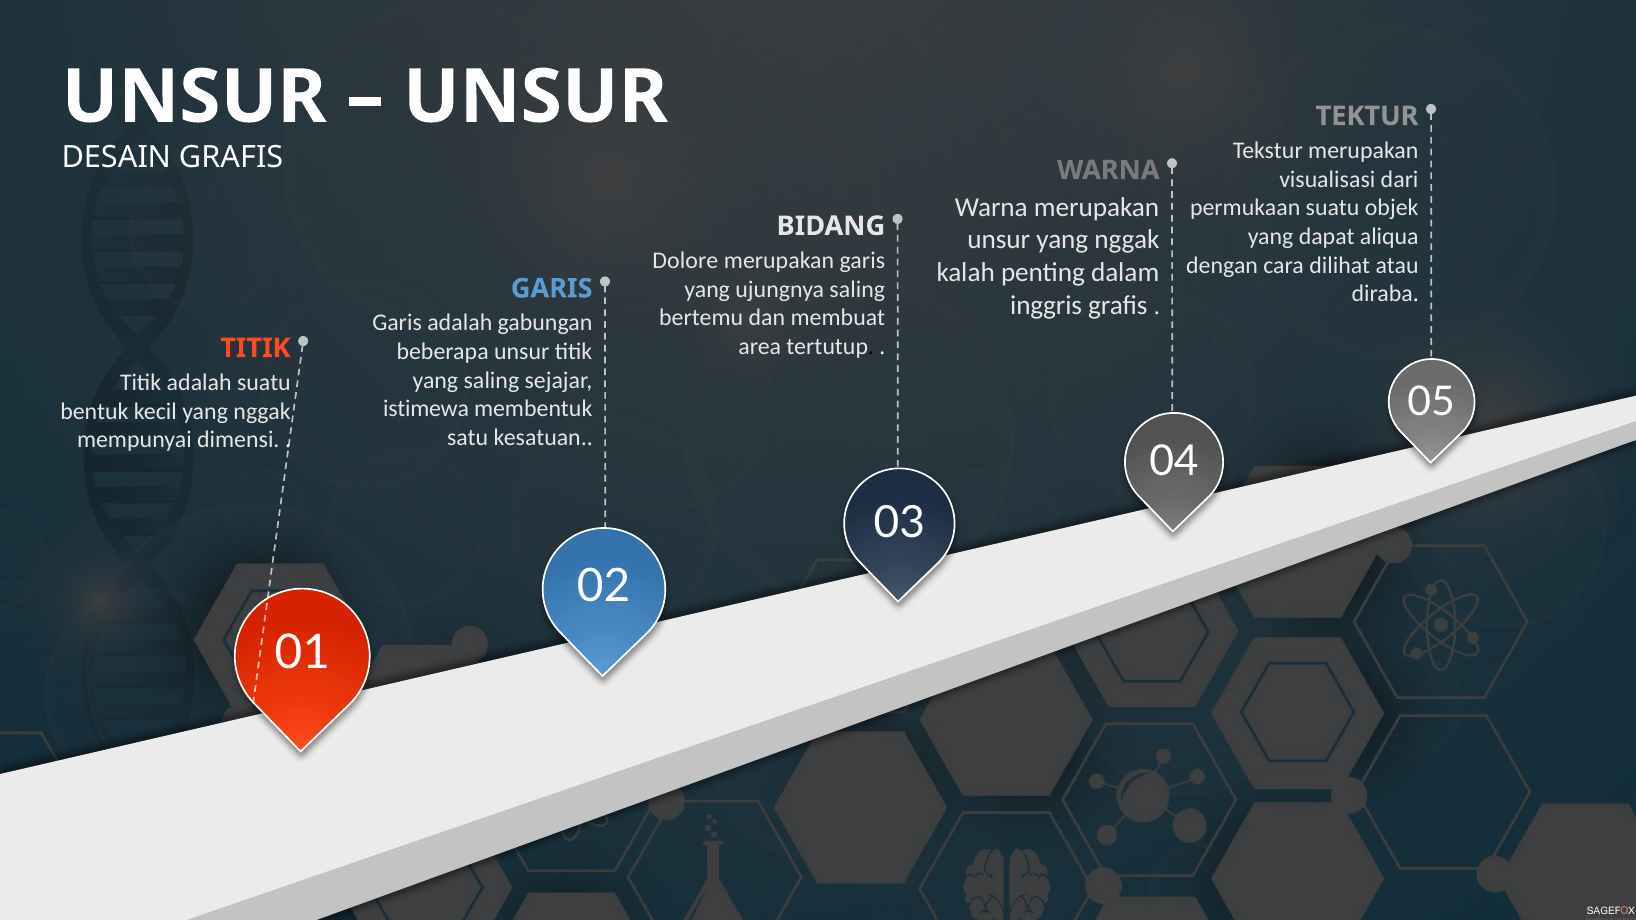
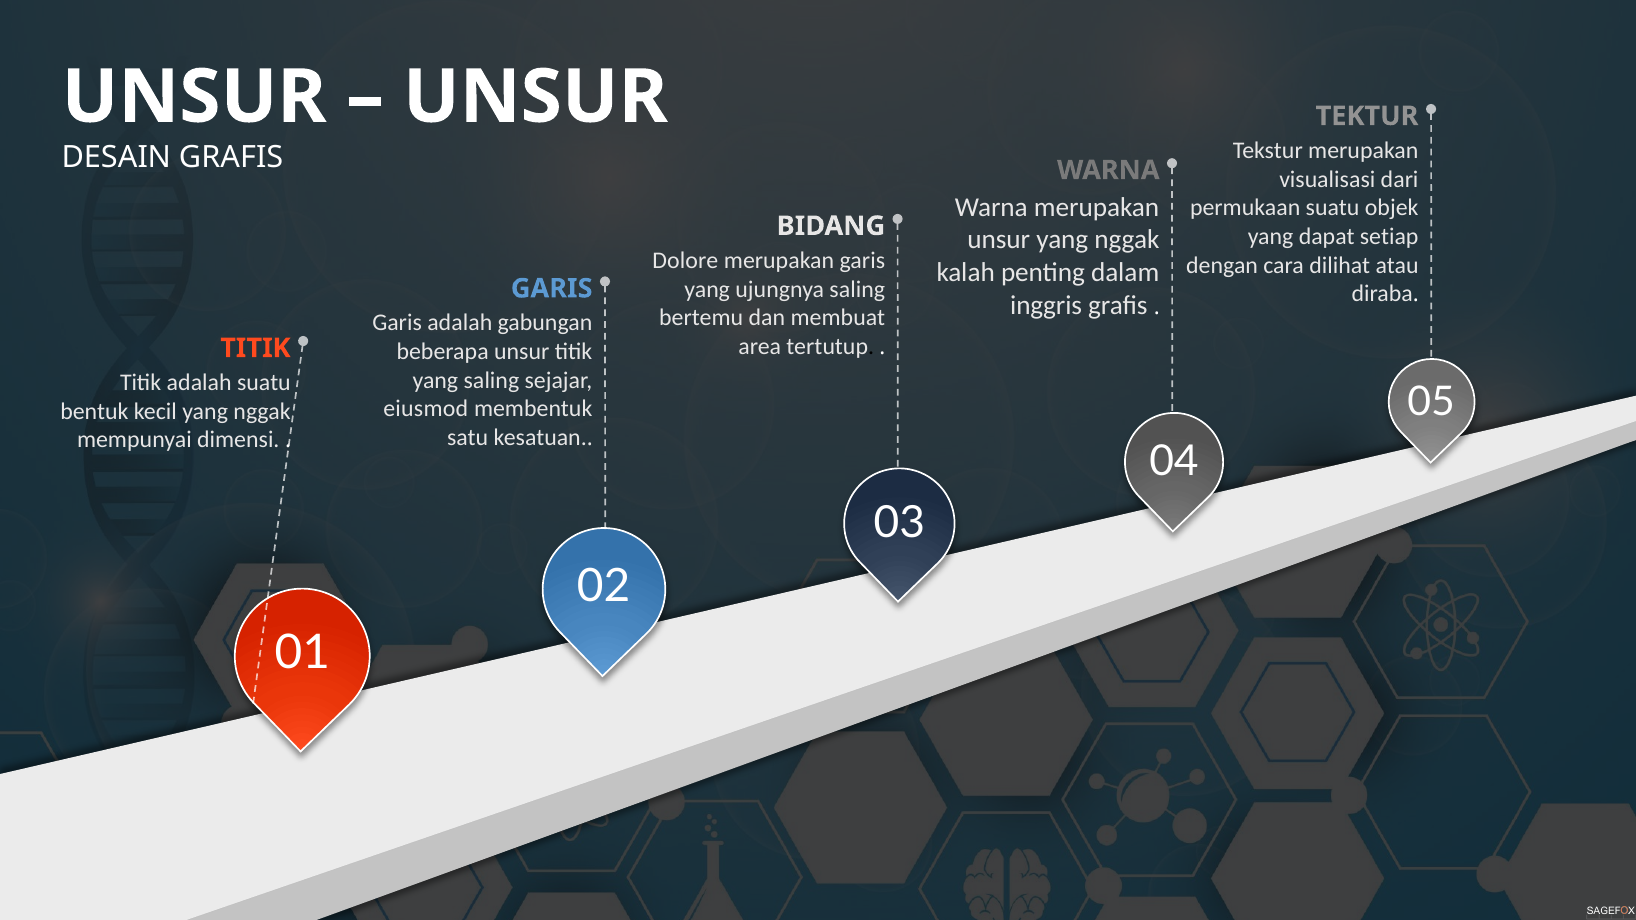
aliqua: aliqua -> setiap (1389, 237)
istimewa: istimewa -> eiusmod (426, 409)
